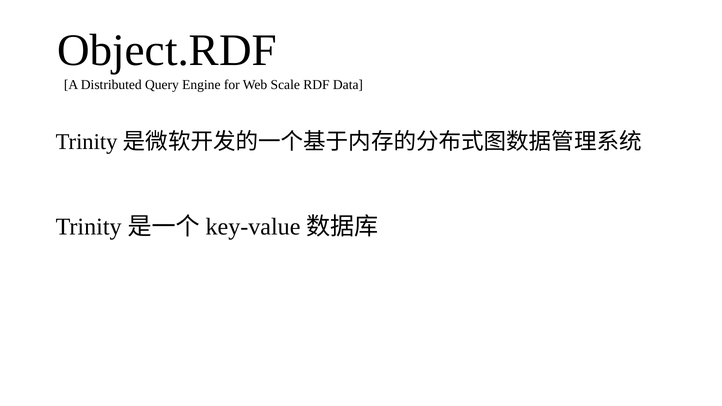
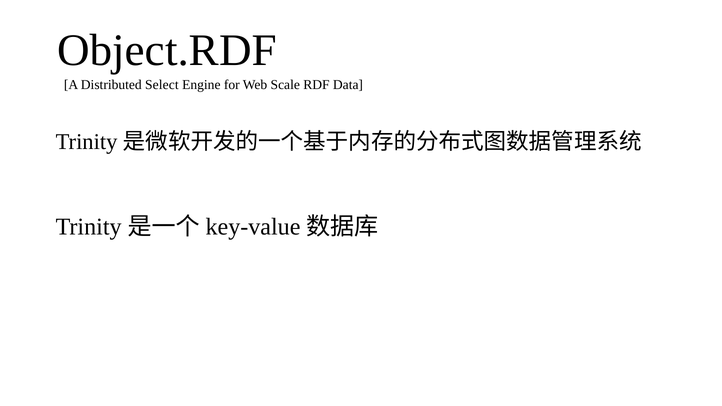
Query: Query -> Select (162, 85)
